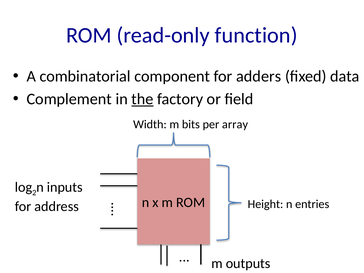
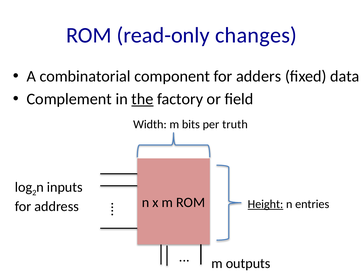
function: function -> changes (256, 35)
array: array -> truth (235, 124)
Height underline: none -> present (265, 204)
